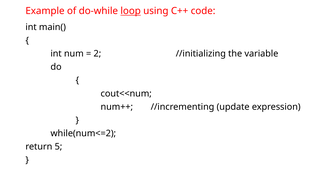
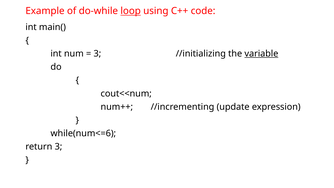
2: 2 -> 3 (97, 54)
variable underline: none -> present (261, 54)
while(num<=2: while(num<=2 -> while(num<=6 (83, 133)
return 5: 5 -> 3 (58, 147)
